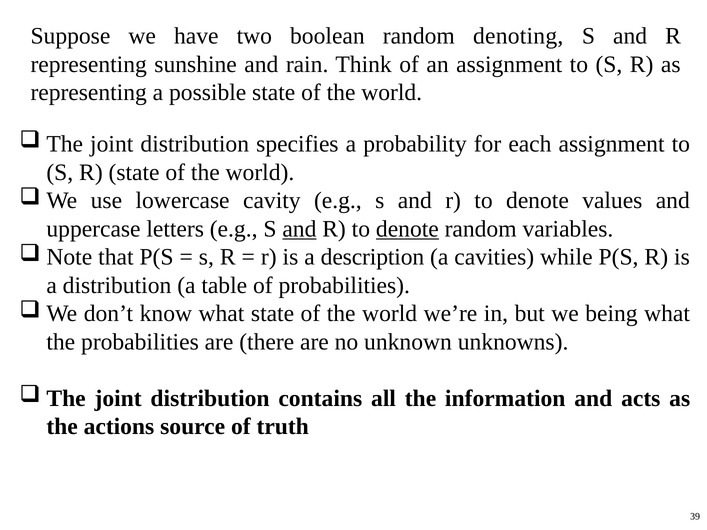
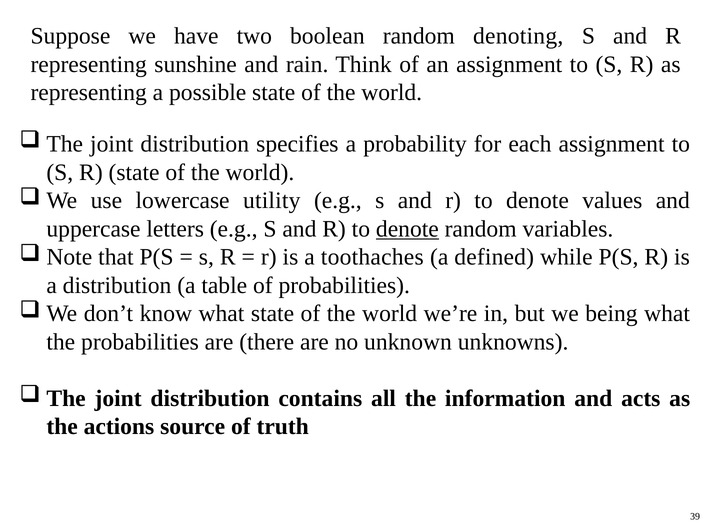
cavity: cavity -> utility (272, 201)
and underline: present -> none (299, 229)
description: description -> toothaches (372, 257)
cavities: cavities -> defined (494, 257)
